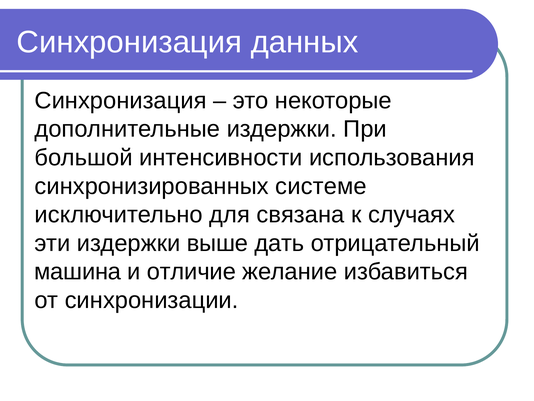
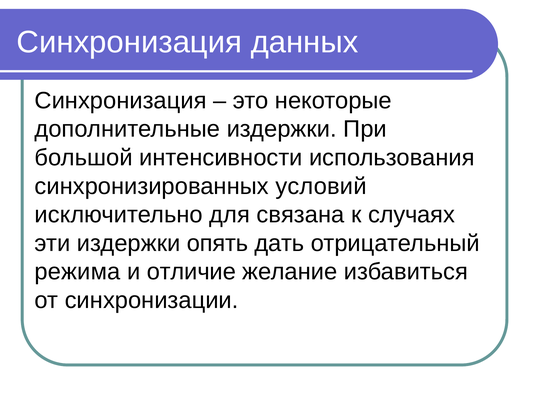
системе: системе -> условий (321, 186)
выше: выше -> опять (218, 243)
машина: машина -> режима (77, 271)
